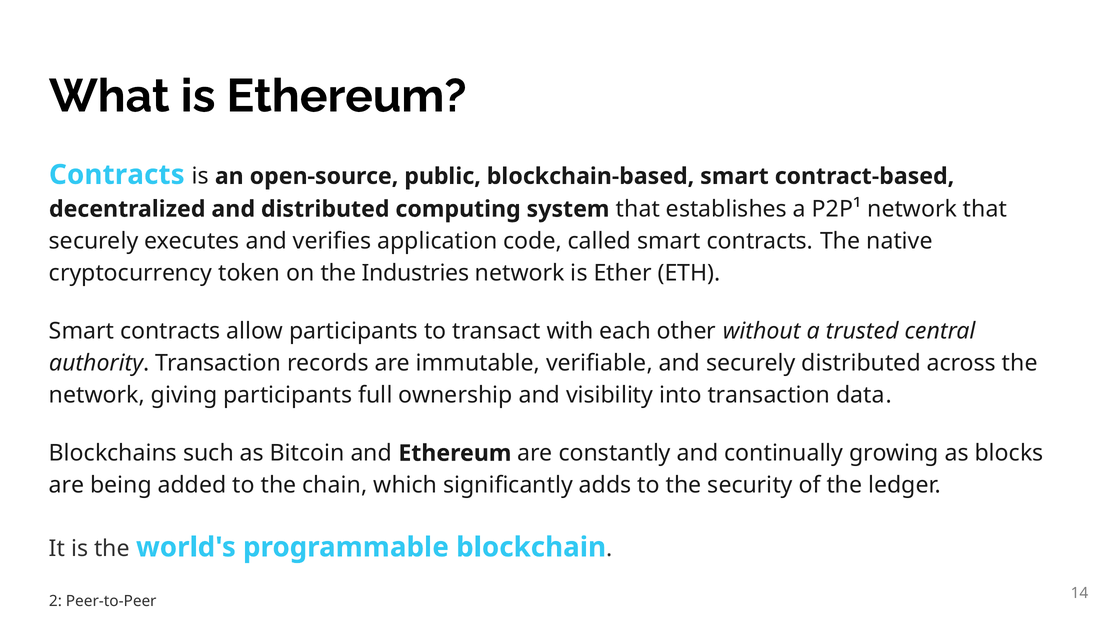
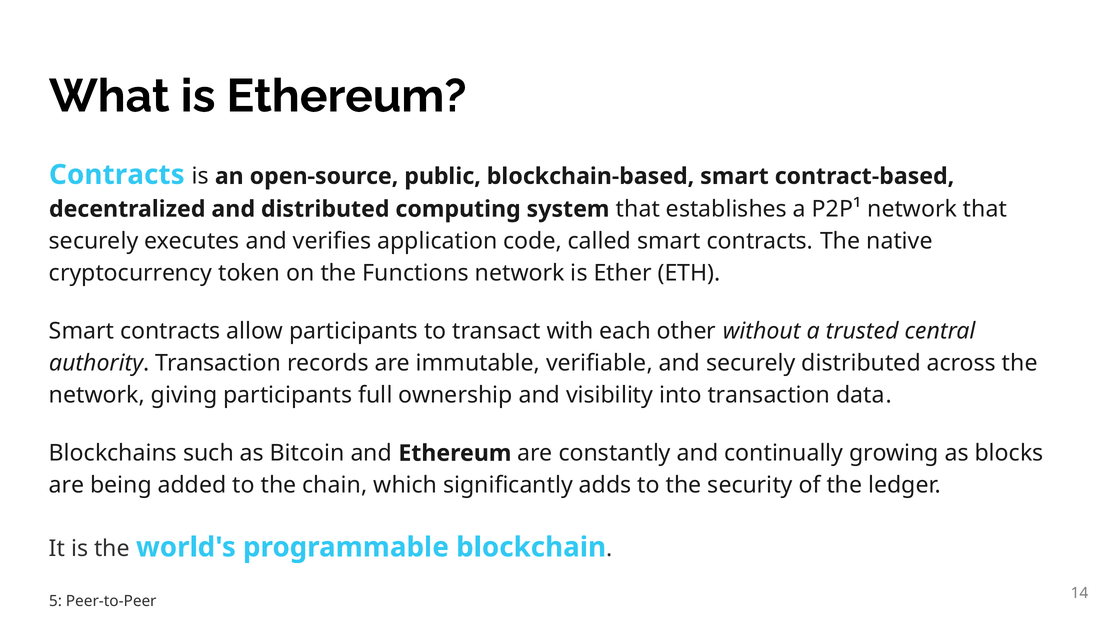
Industries: Industries -> Functions (415, 273)
2: 2 -> 5 (55, 601)
